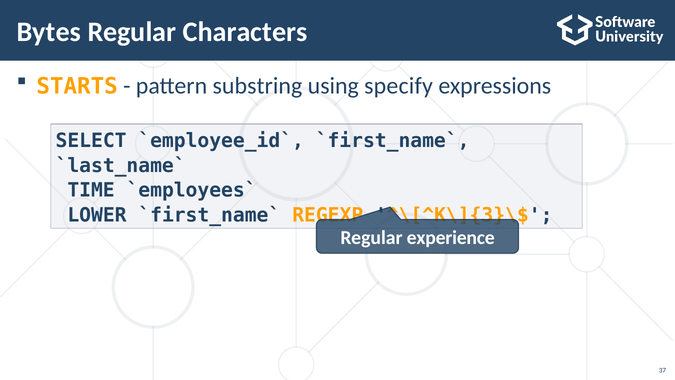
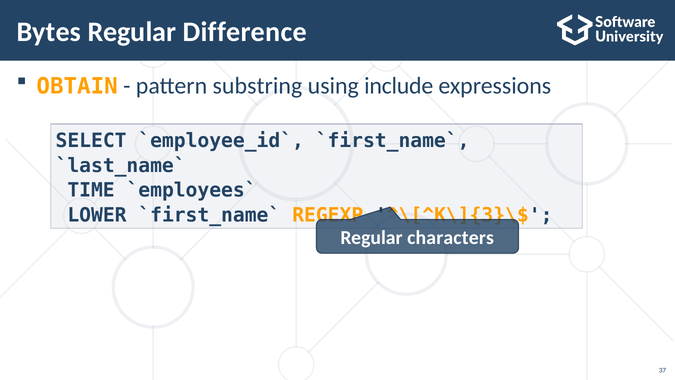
Characters: Characters -> Difference (245, 32)
STARTS: STARTS -> OBTAIN (77, 86)
specify: specify -> include (399, 86)
experience: experience -> characters (451, 238)
